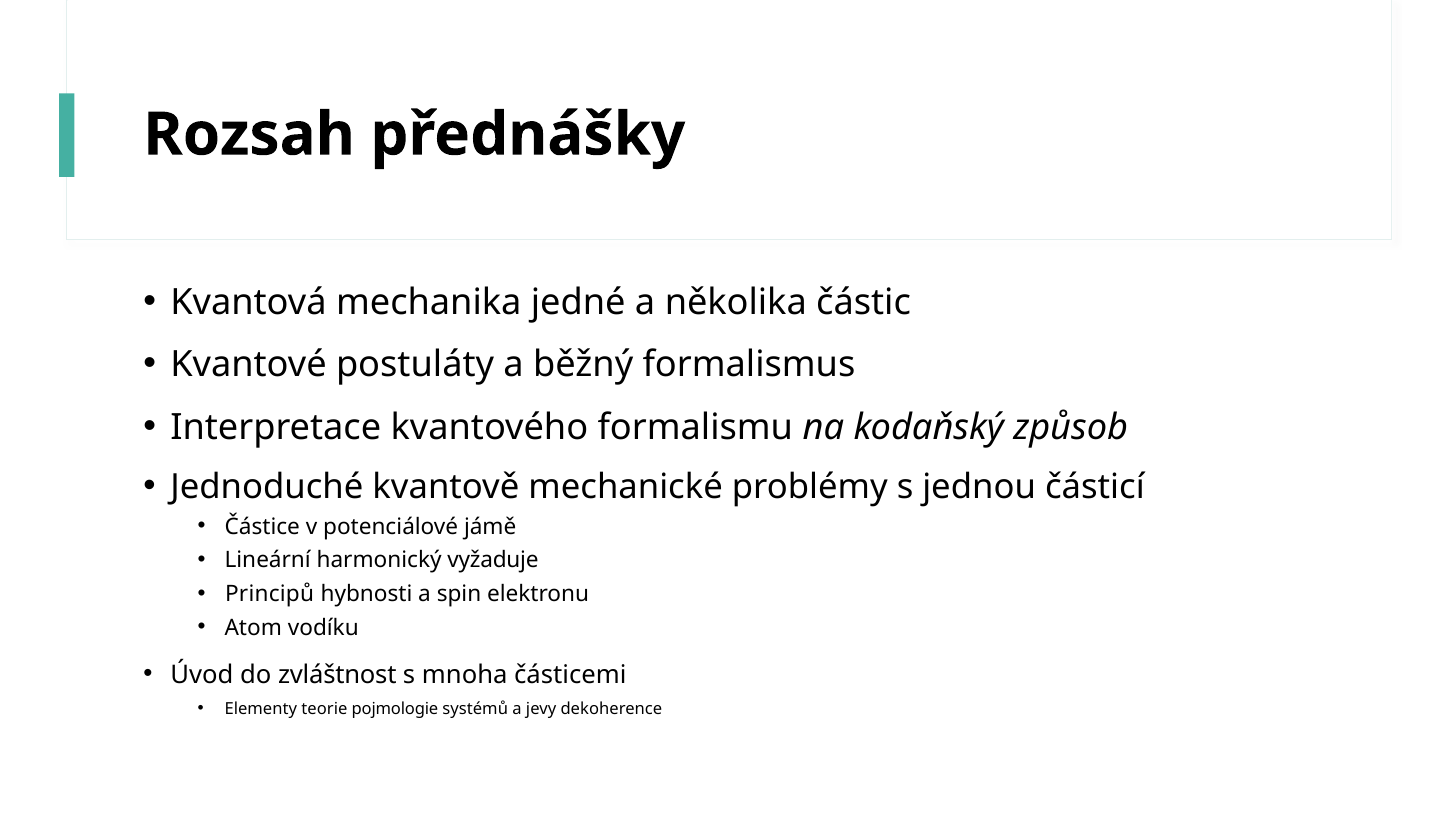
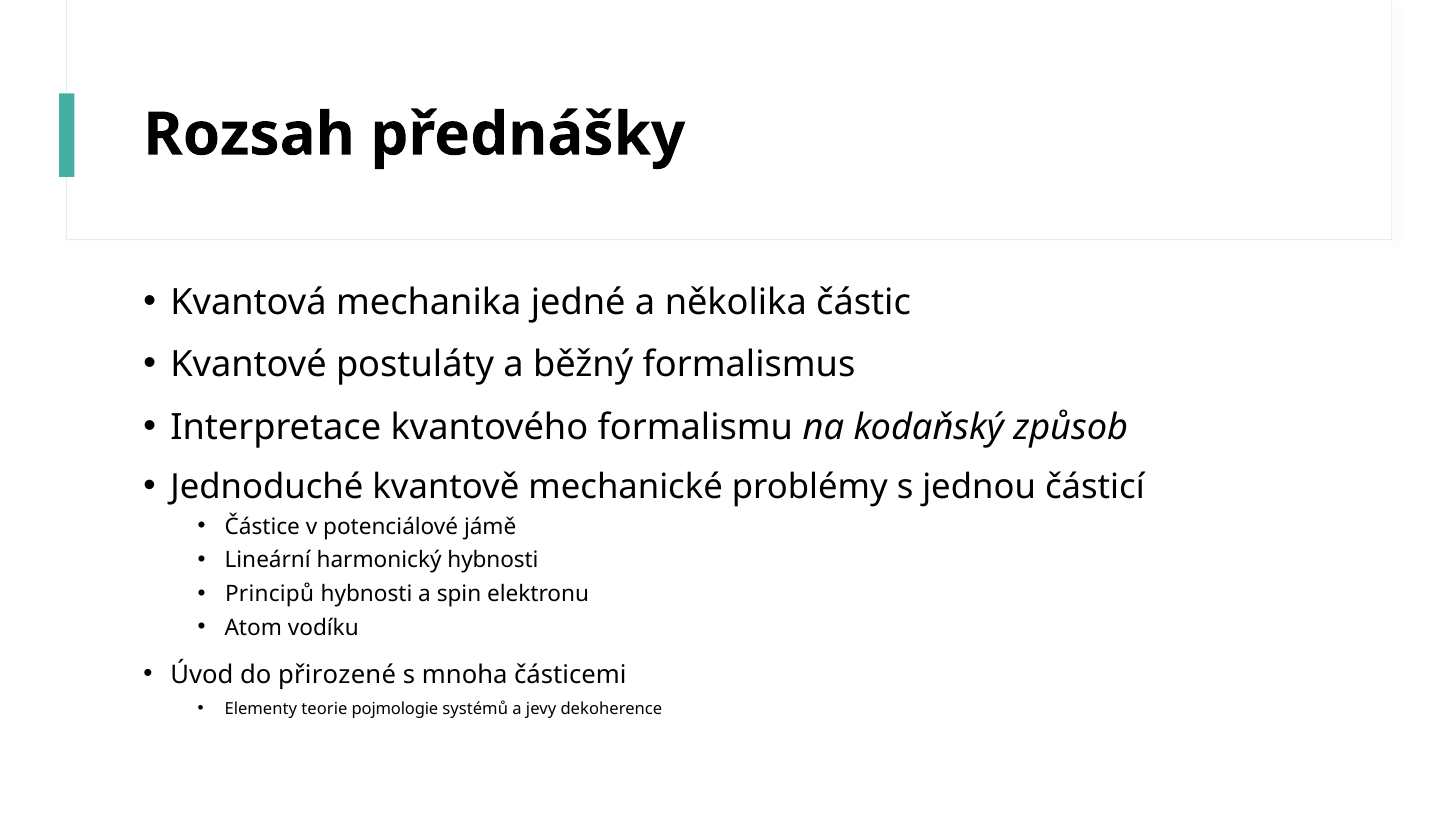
harmonický vyžaduje: vyžaduje -> hybnosti (493, 560)
zvláštnost: zvláštnost -> přirozené (337, 675)
